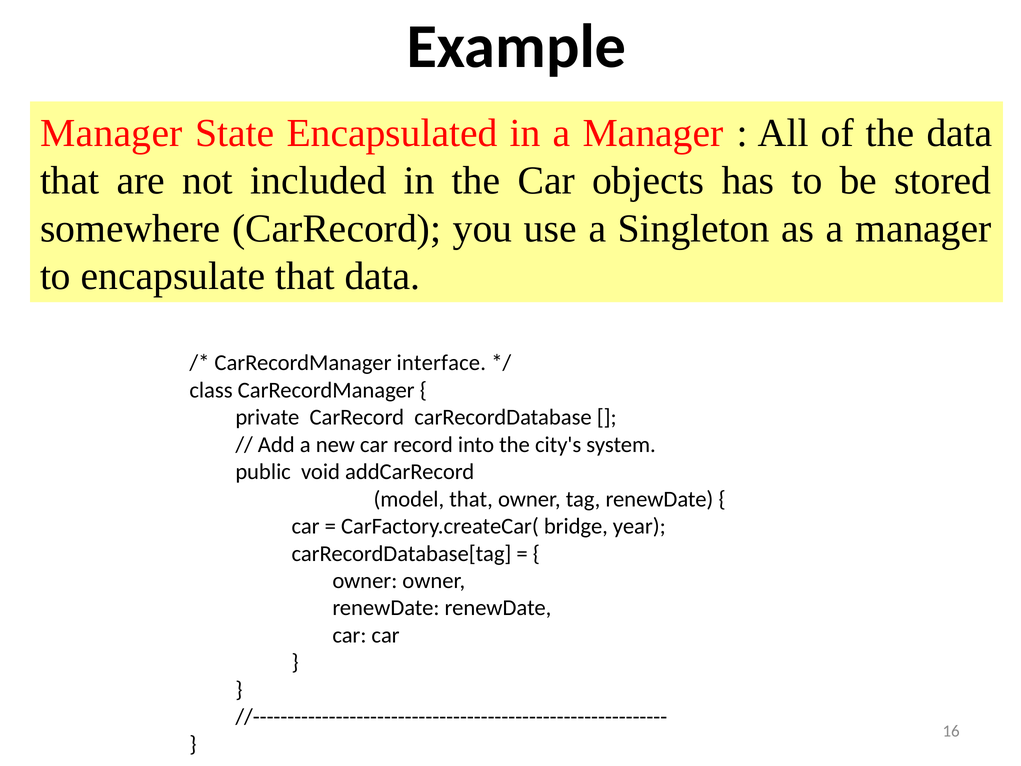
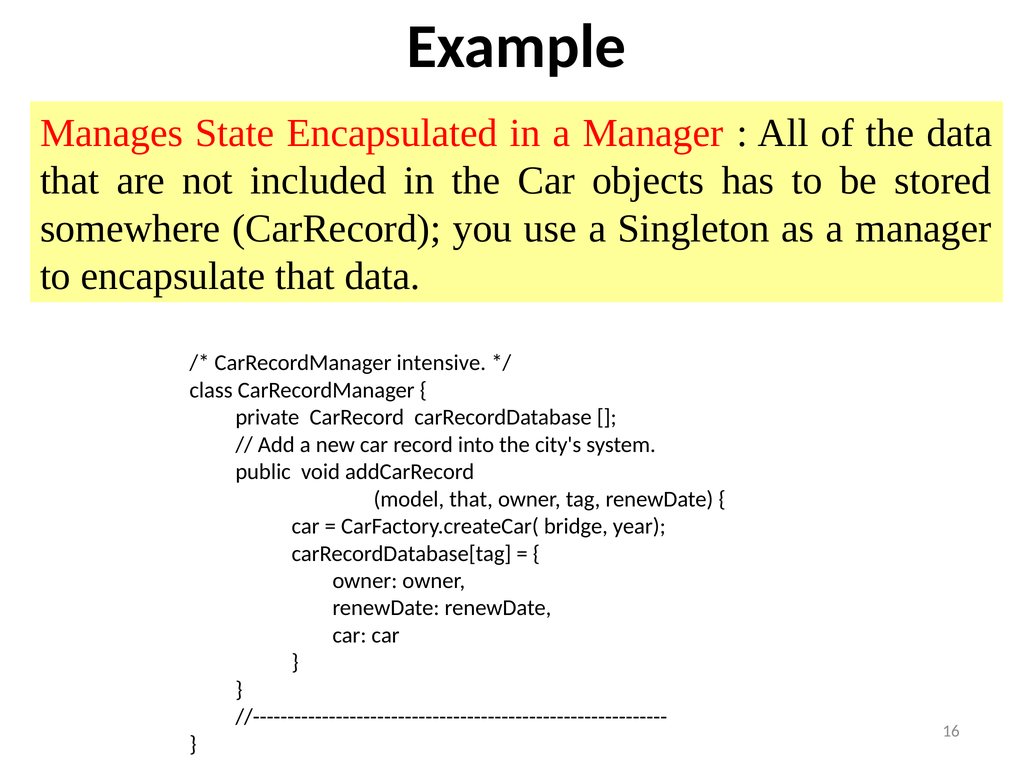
Manager: Manager -> Manages (112, 133)
interface: interface -> intensive (441, 363)
